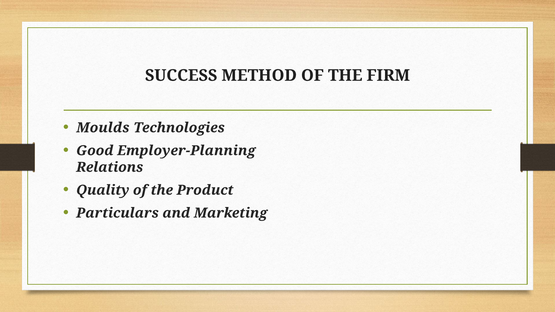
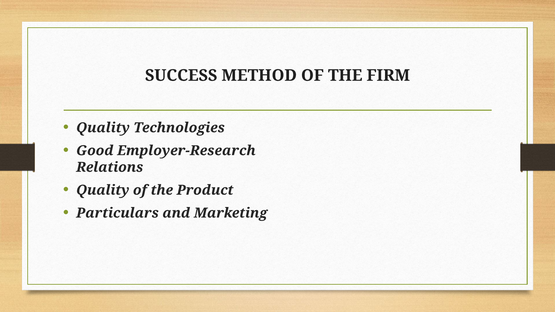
Moulds: Moulds -> Quality (103, 128)
Employer-Planning: Employer-Planning -> Employer-Research (186, 151)
